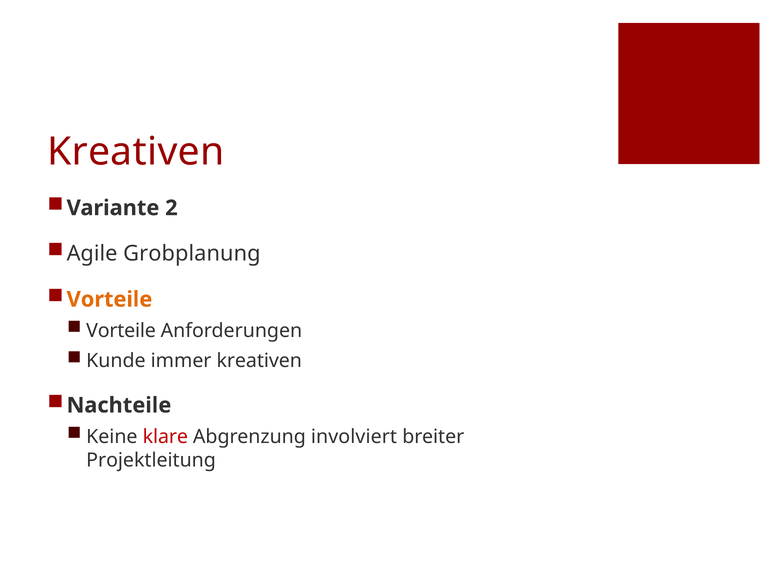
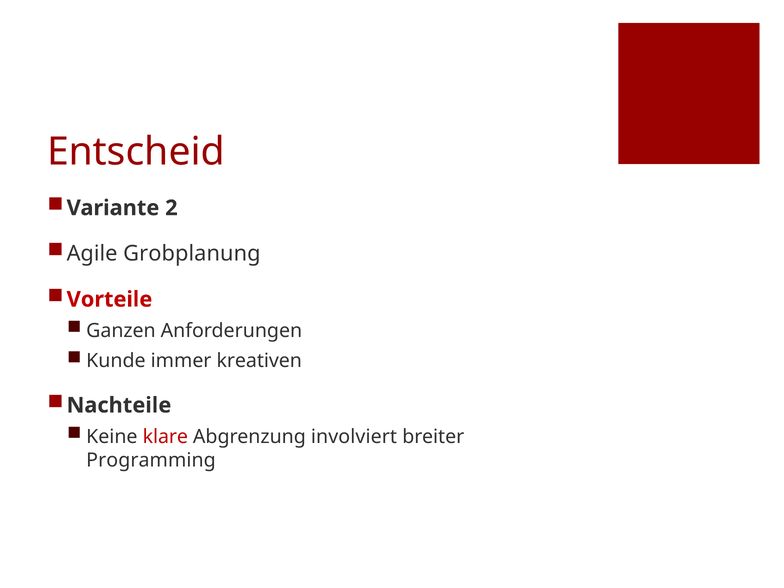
Kreativen: Kreativen -> Entscheid (136, 152)
Vorteile colour: orange -> red (109, 299)
Vorteile: Vorteile -> Ganzen (121, 331)
Projektleitung: Projektleitung -> Programming (151, 460)
